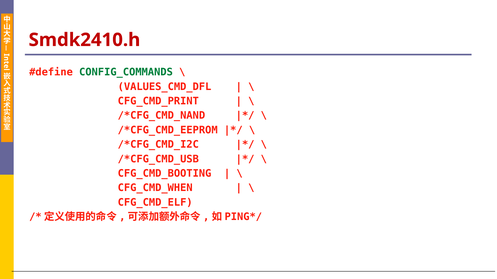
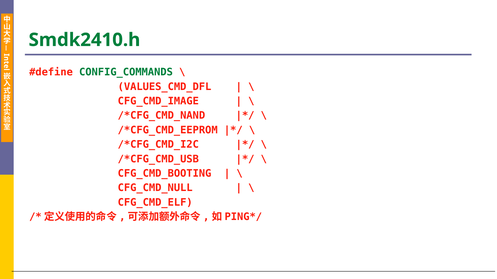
Smdk2410.h colour: red -> green (84, 40)
CFG_CMD_PRINT: CFG_CMD_PRINT -> CFG_CMD_IMAGE (158, 101)
CFG_CMD_WHEN: CFG_CMD_WHEN -> CFG_CMD_NULL (155, 188)
